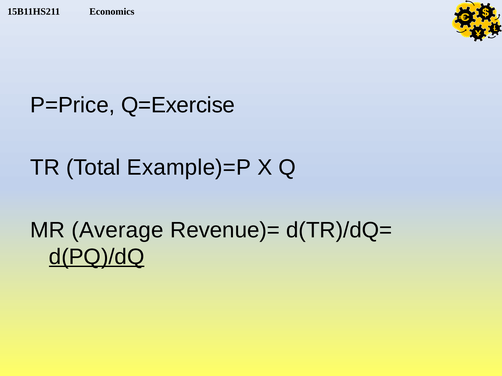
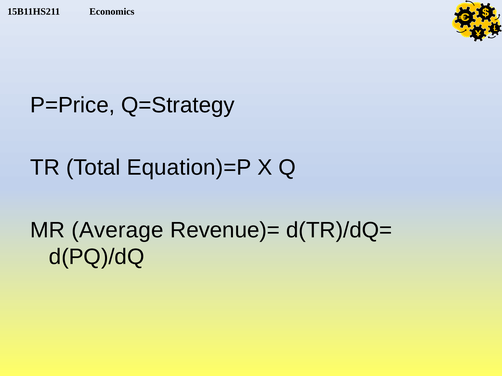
Q=Exercise: Q=Exercise -> Q=Strategy (178, 105)
Example)=P: Example)=P -> Equation)=P (189, 168)
d(PQ)/dQ underline: present -> none (97, 257)
